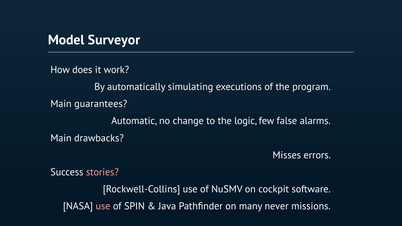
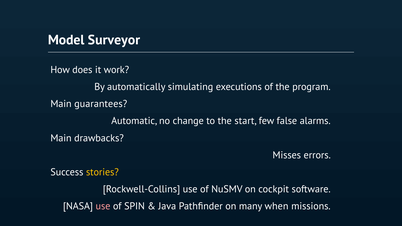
logic: logic -> start (246, 121)
stories colour: pink -> yellow (102, 172)
never: never -> when (277, 206)
